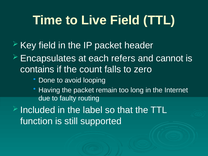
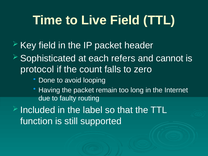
Encapsulates: Encapsulates -> Sophisticated (48, 58)
contains: contains -> protocol (37, 69)
